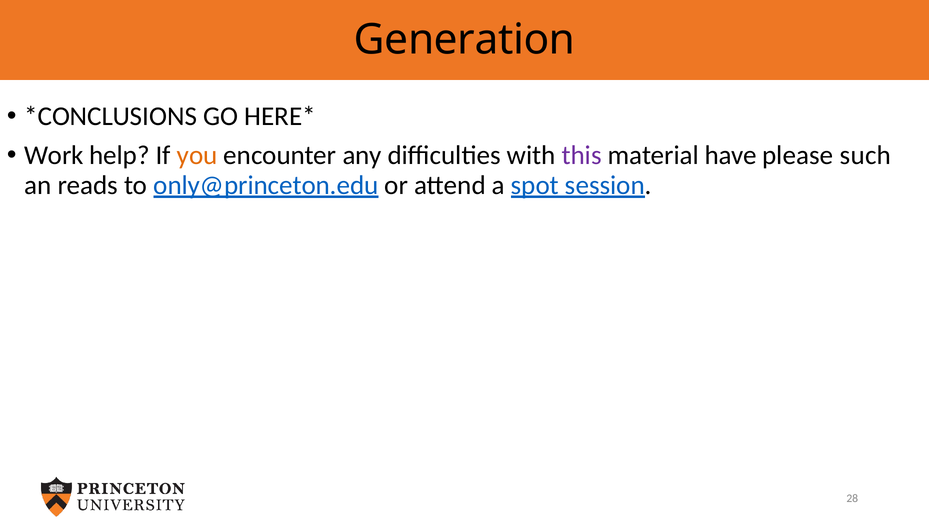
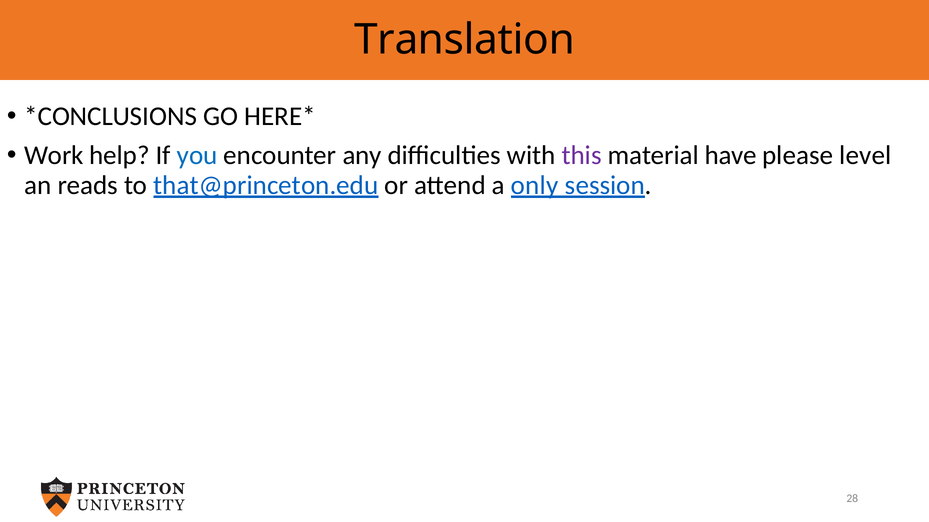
Generation: Generation -> Translation (465, 40)
you colour: orange -> blue (197, 156)
such: such -> level (865, 156)
only@princeton.edu: only@princeton.edu -> that@princeton.edu (266, 185)
spot: spot -> only (535, 185)
